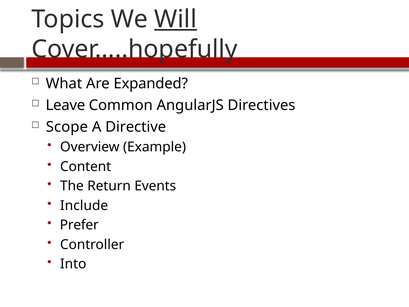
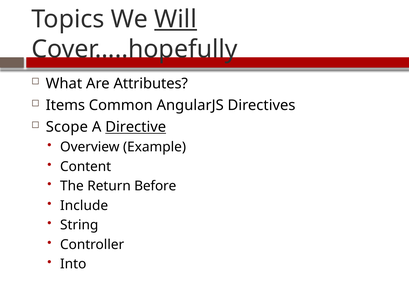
Expanded: Expanded -> Attributes (151, 83)
Leave: Leave -> Items (65, 105)
Directive underline: none -> present (136, 127)
Events: Events -> Before (155, 186)
Prefer: Prefer -> String (79, 225)
